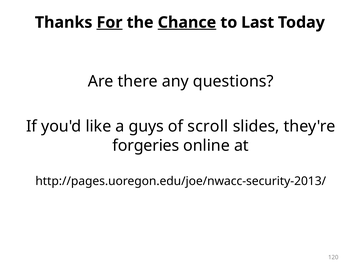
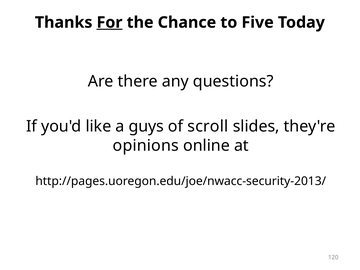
Chance underline: present -> none (187, 22)
Last: Last -> Five (258, 22)
forgeries: forgeries -> opinions (146, 146)
